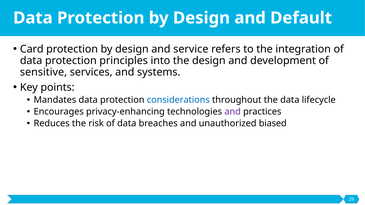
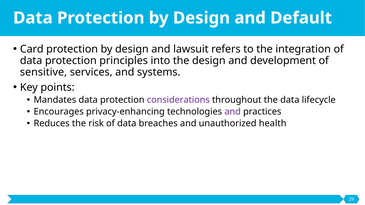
service: service -> lawsuit (191, 49)
considerations colour: blue -> purple (178, 100)
biased: biased -> health (273, 124)
